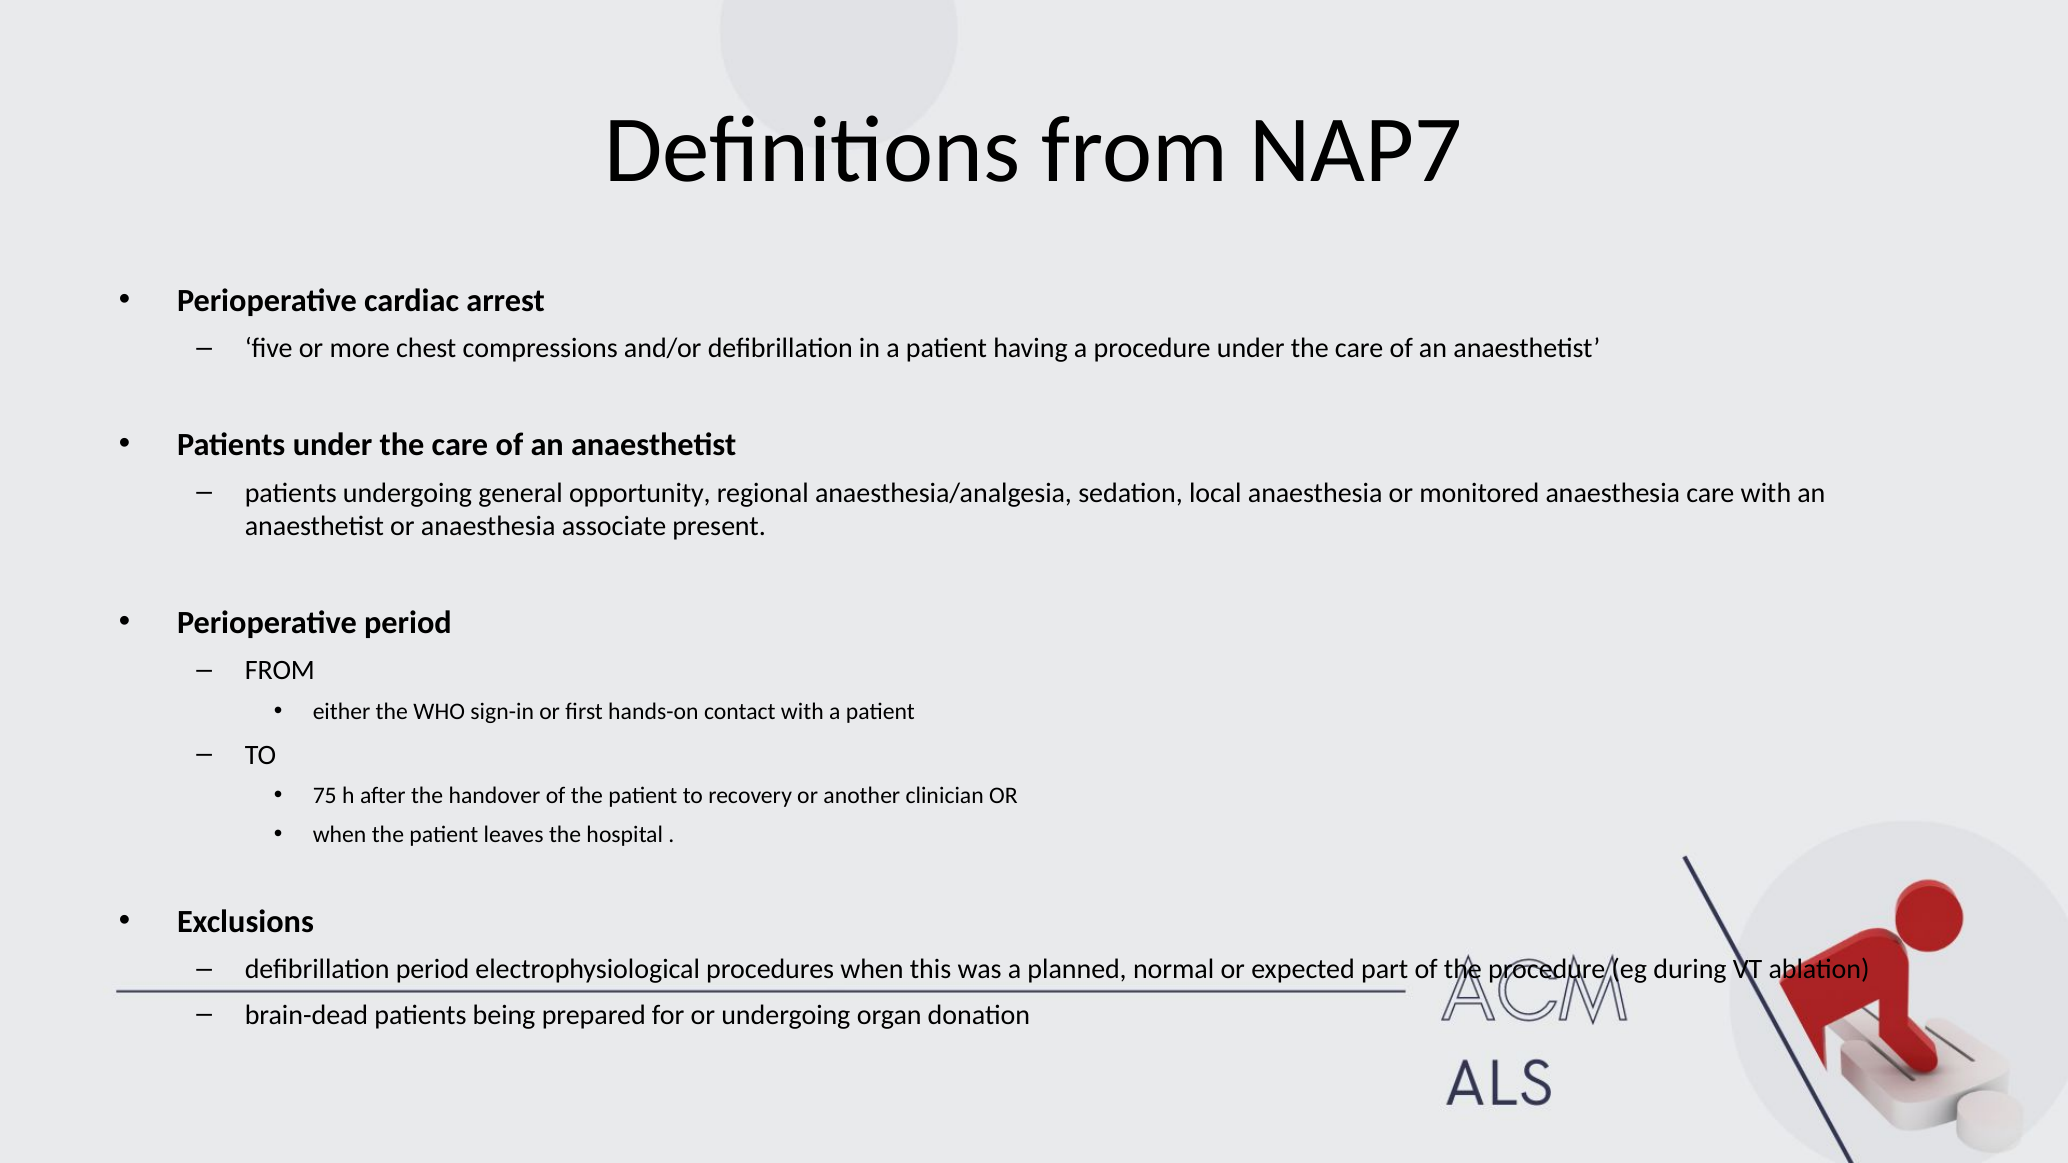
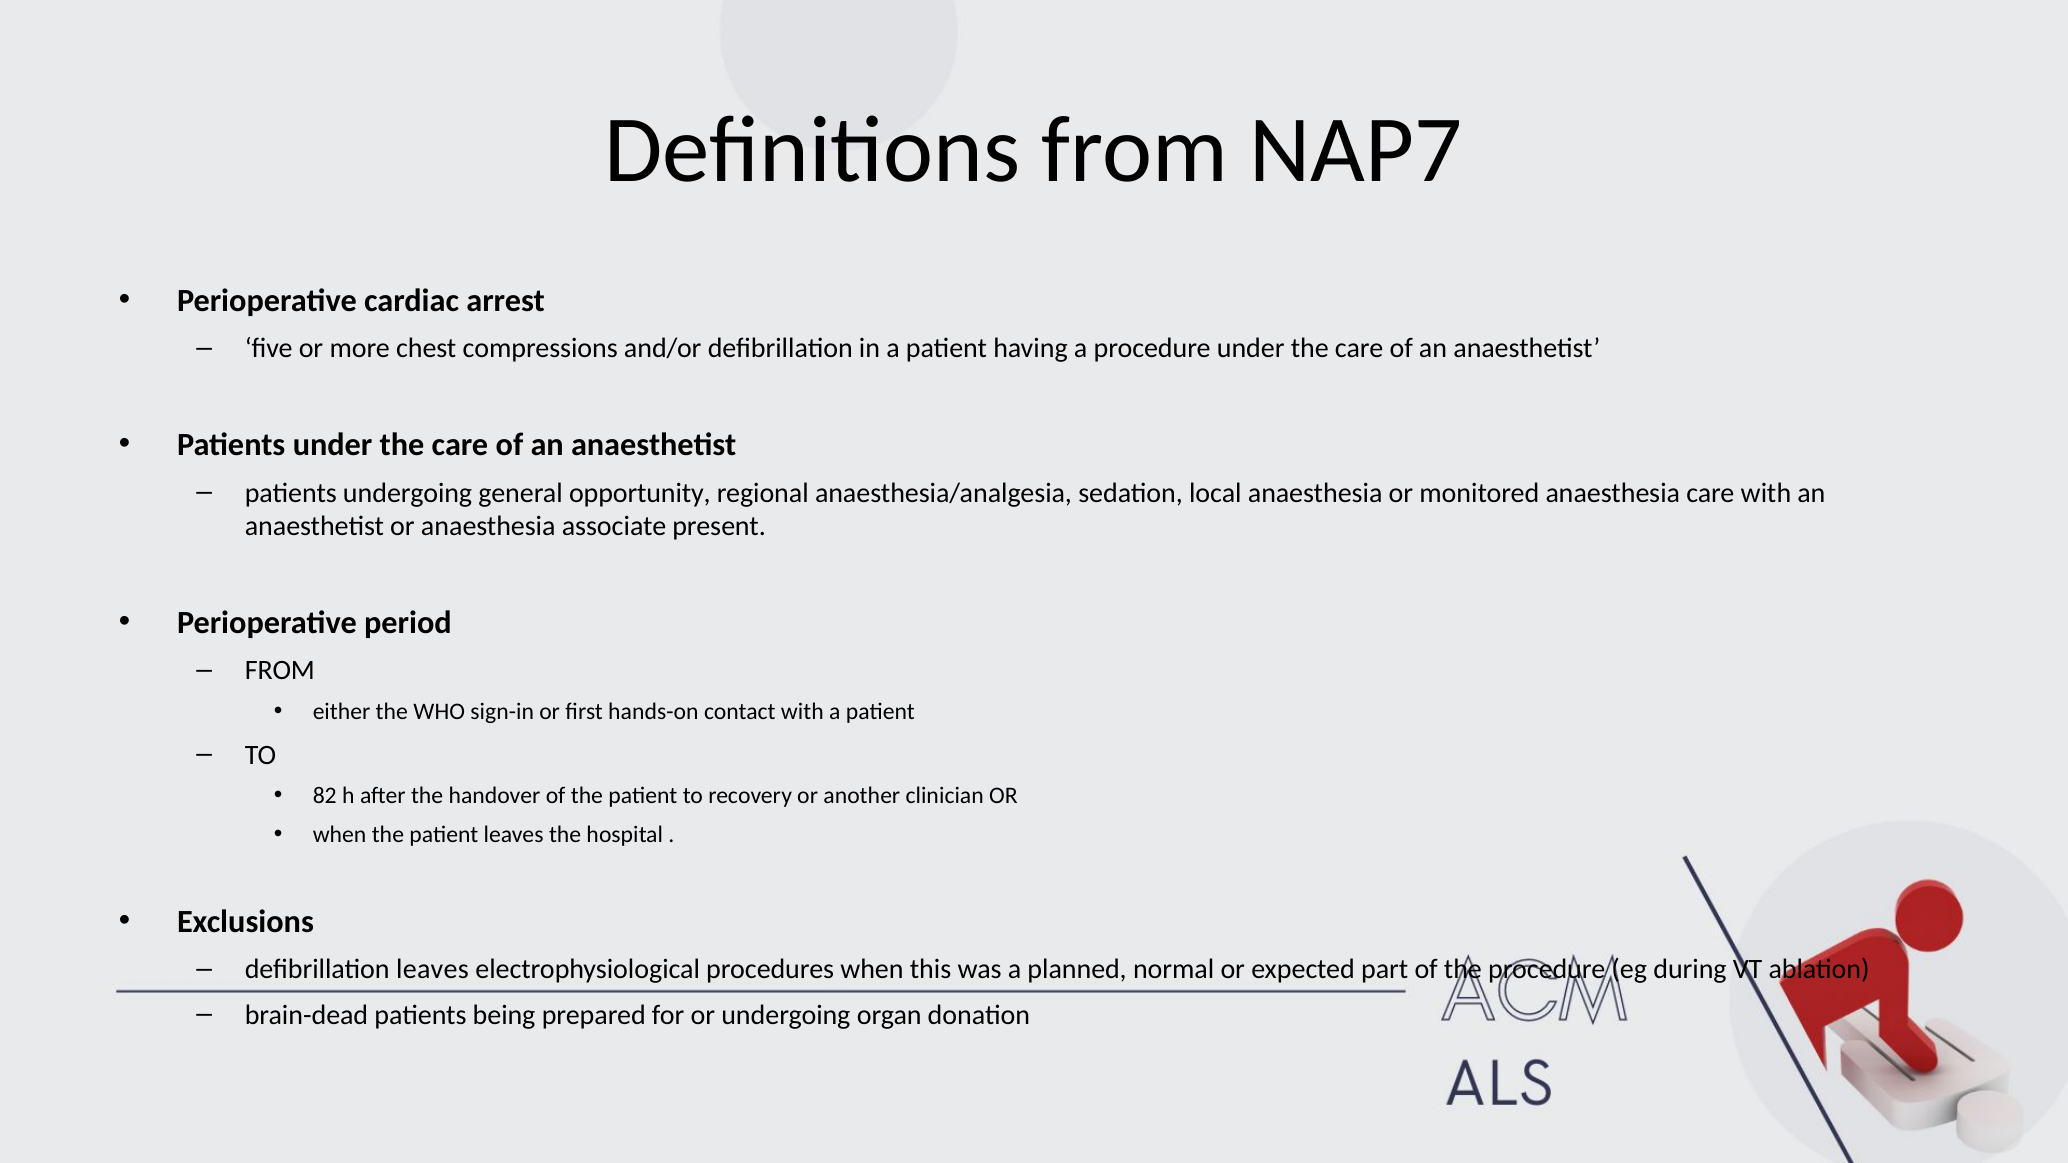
75: 75 -> 82 (325, 796)
defibrillation period: period -> leaves (432, 970)
